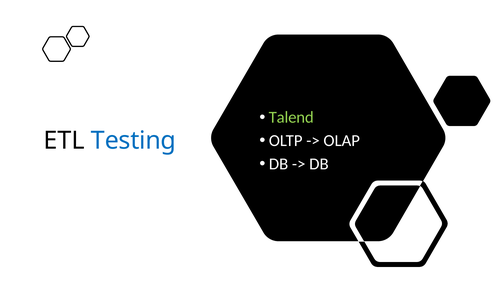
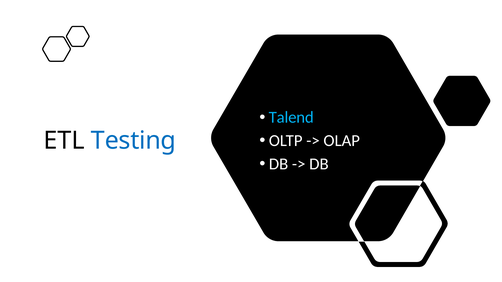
Talend colour: light green -> light blue (291, 118)
